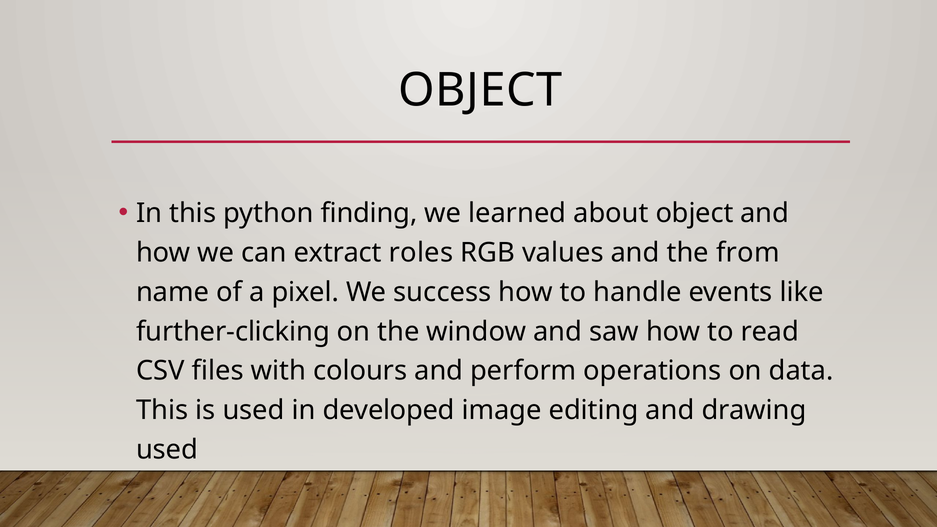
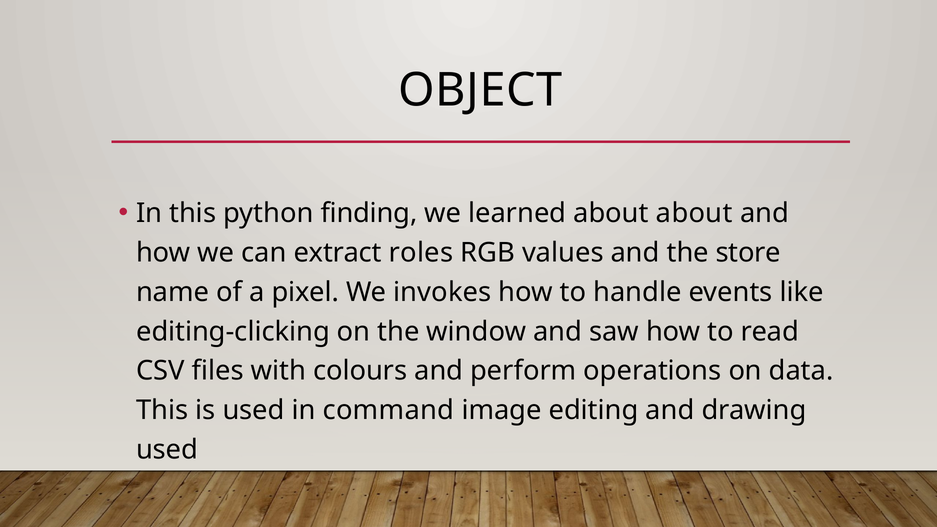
about object: object -> about (694, 213)
from: from -> store (748, 253)
success: success -> invokes (442, 292)
further-clicking: further-clicking -> editing-clicking (233, 332)
developed: developed -> command (388, 410)
